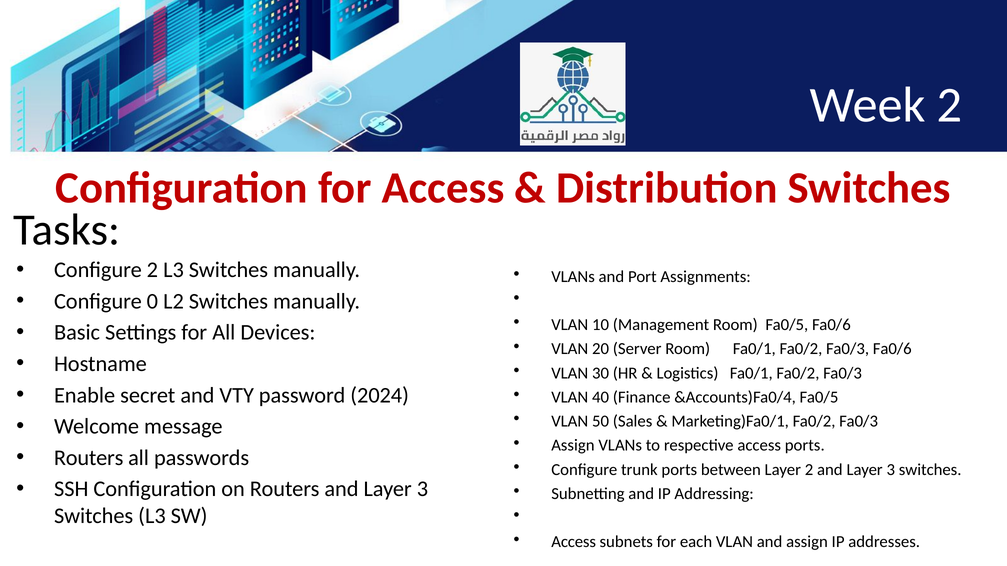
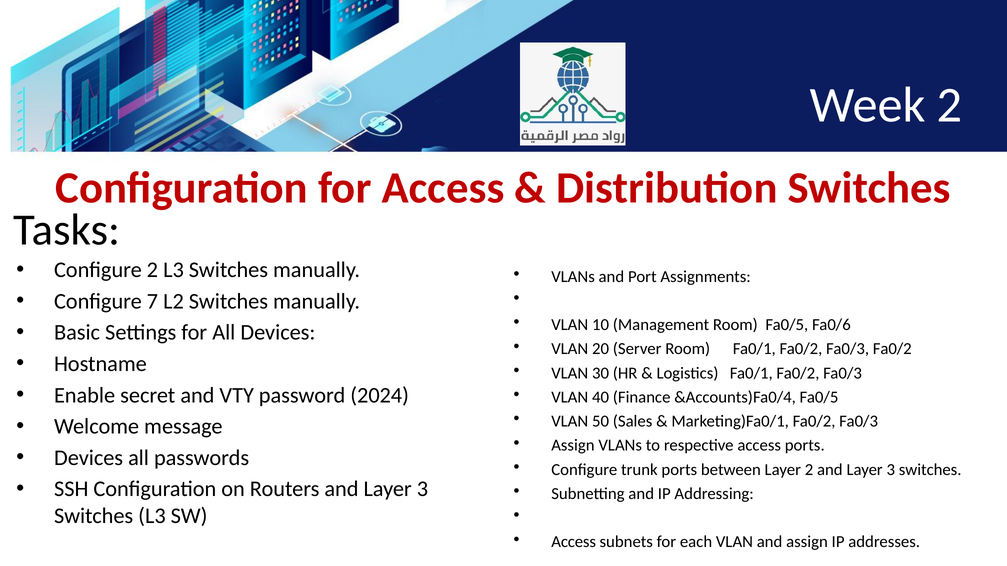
0: 0 -> 7 (152, 302)
Fa0/3 Fa0/6: Fa0/6 -> Fa0/2 (892, 349)
Routers: Routers -> Devices (89, 458)
